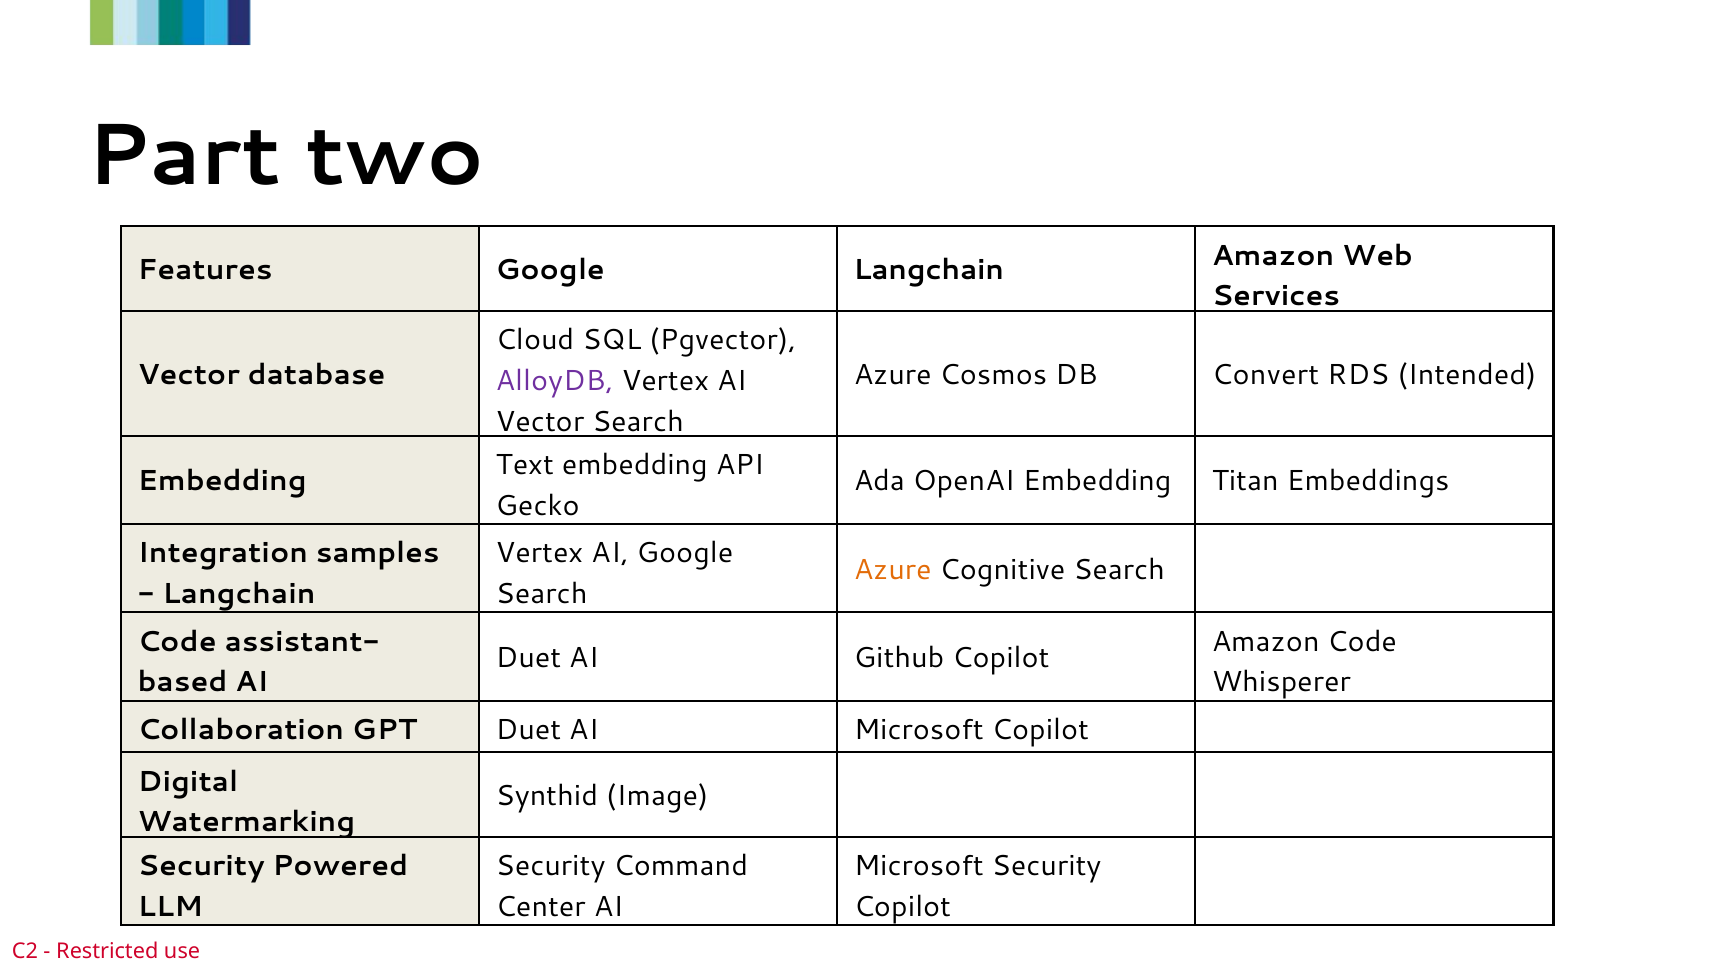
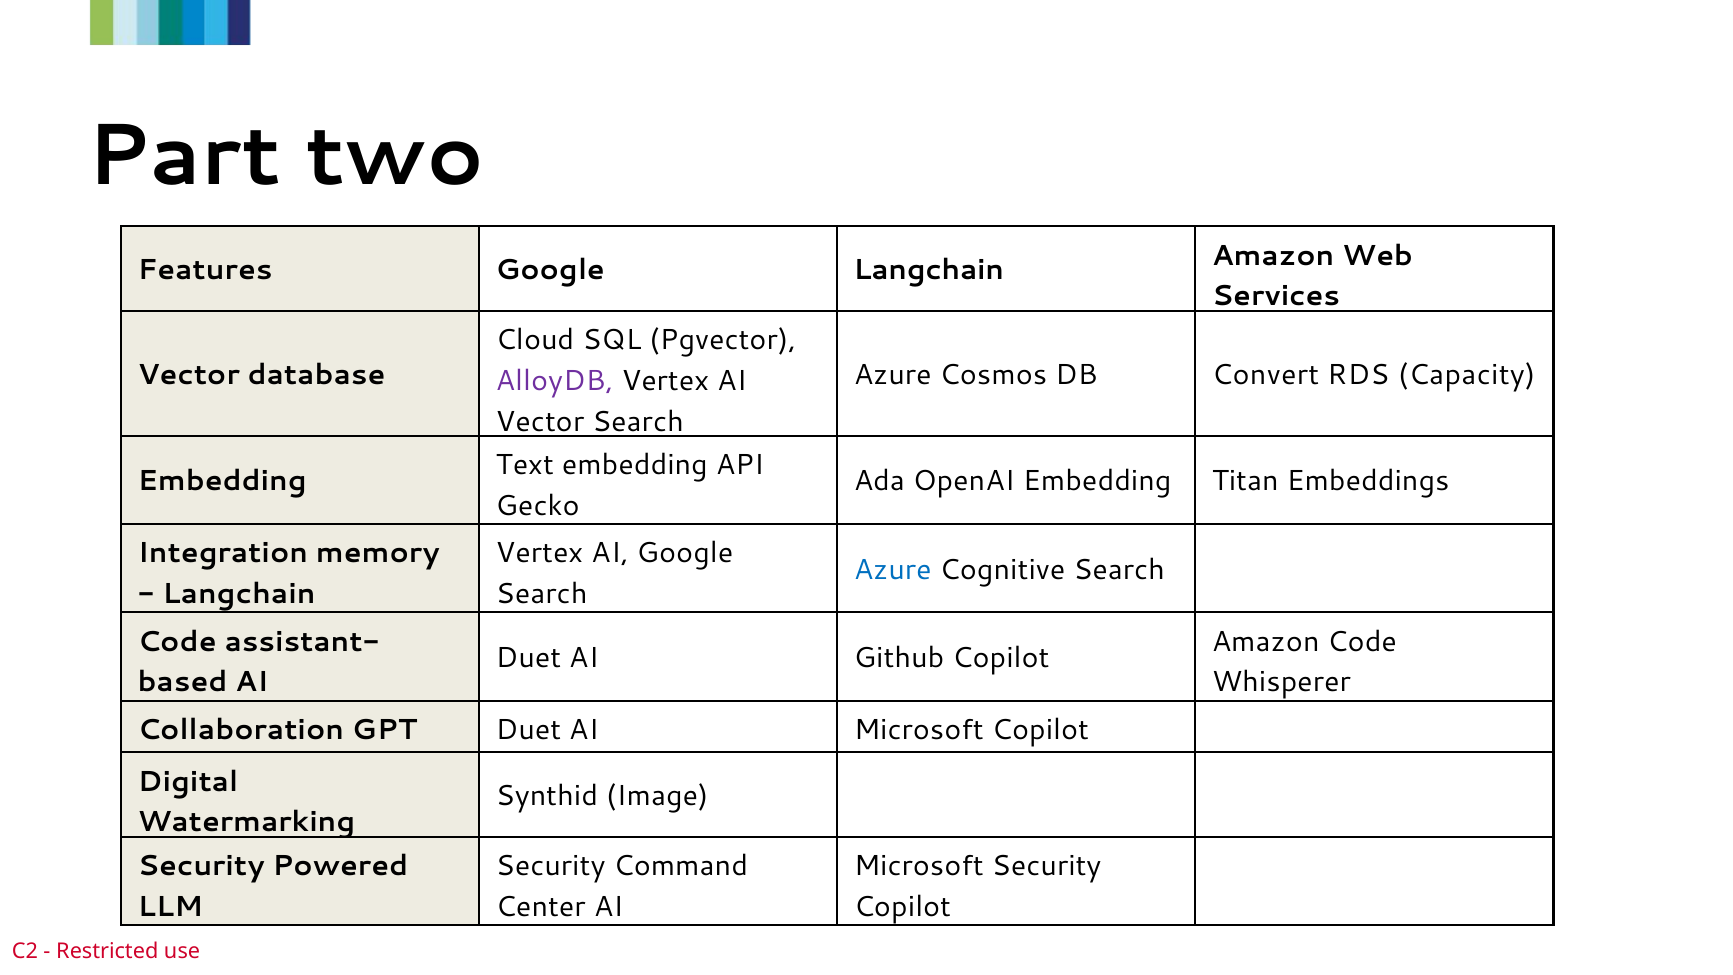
Intended: Intended -> Capacity (1467, 375)
samples: samples -> memory (378, 553)
Azure colour: orange -> blue (893, 570)
